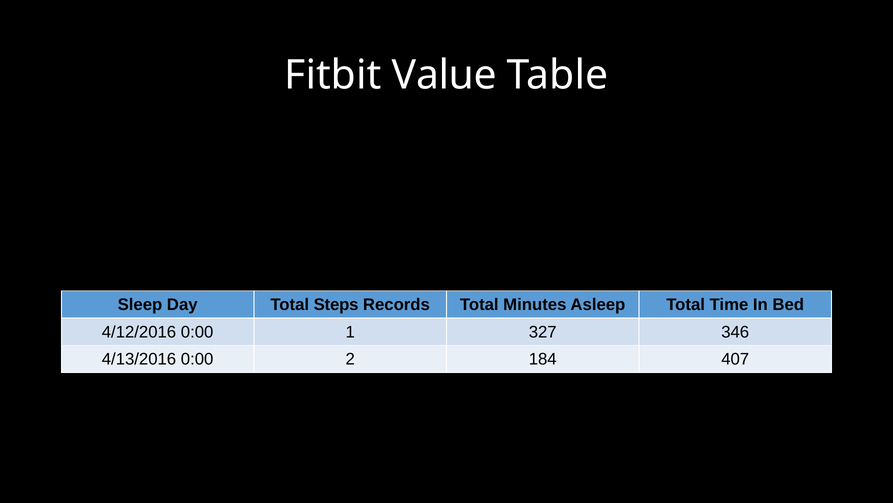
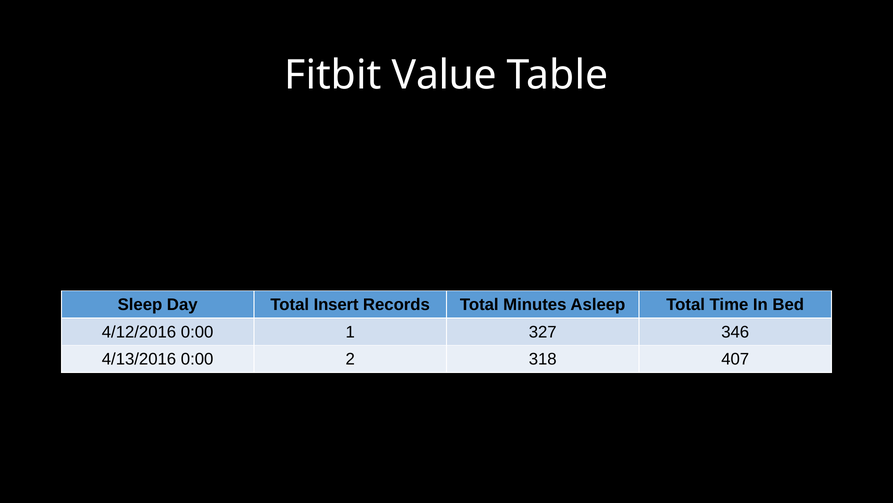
Steps: Steps -> Insert (336, 305)
184: 184 -> 318 (543, 359)
